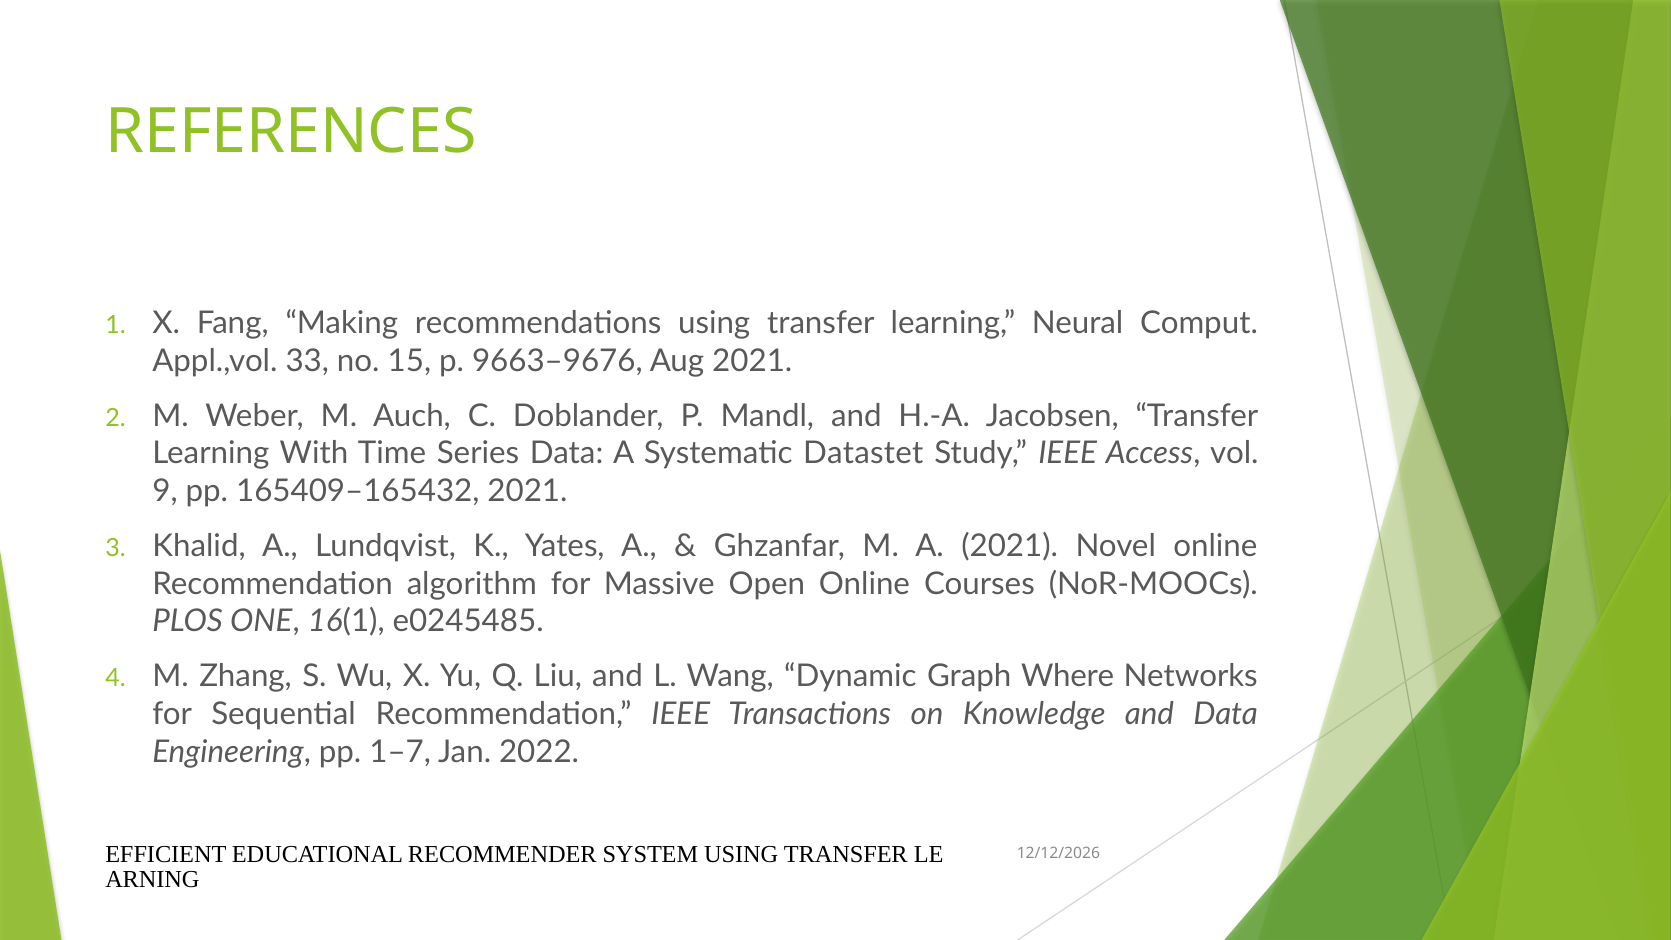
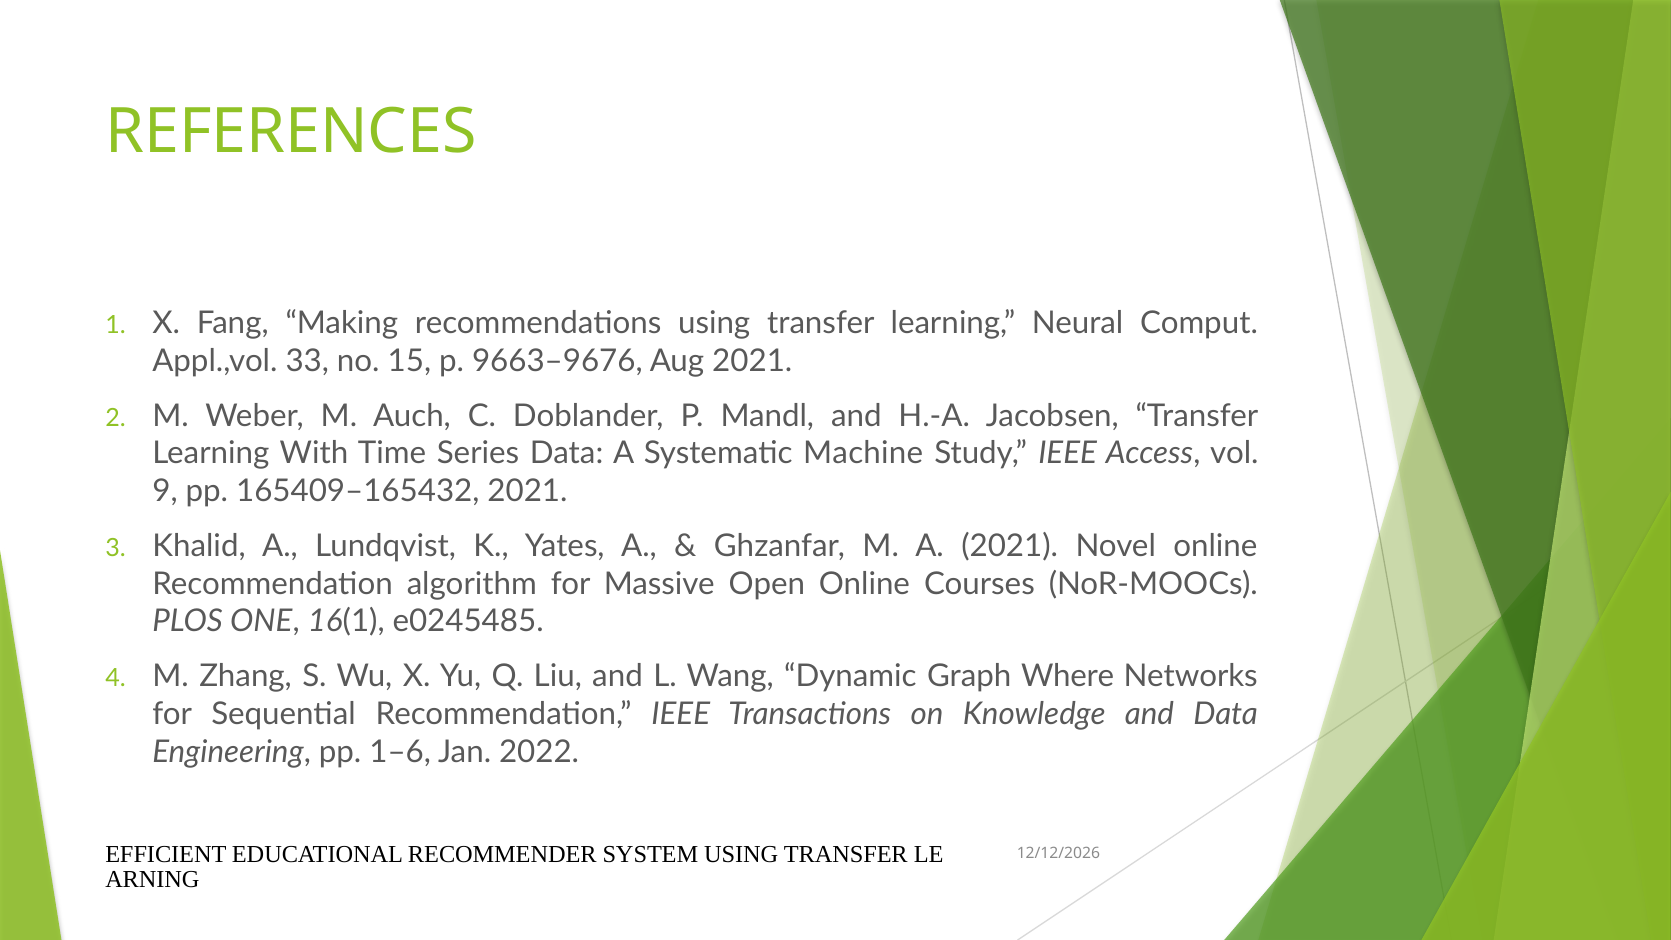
Datastet: Datastet -> Machine (863, 454)
1–7: 1–7 -> 1–6 (400, 752)
